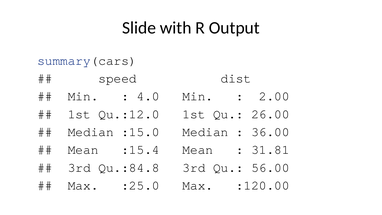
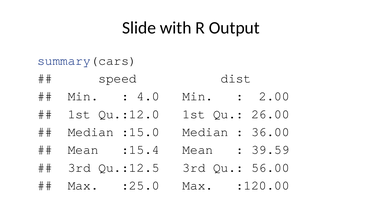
31.81: 31.81 -> 39.59 (270, 150)
Qu.:84.8: Qu.:84.8 -> Qu.:12.5 (129, 168)
